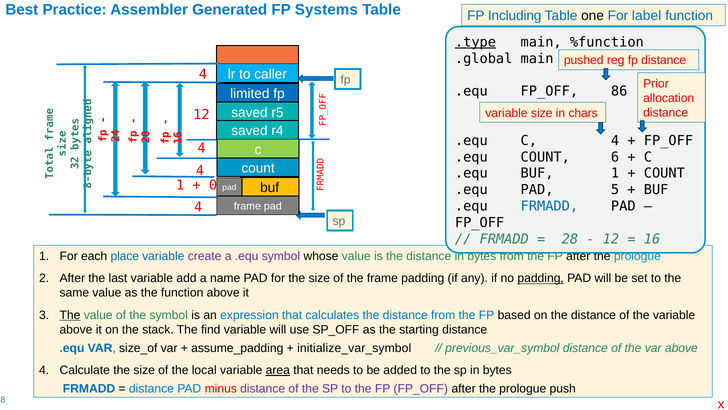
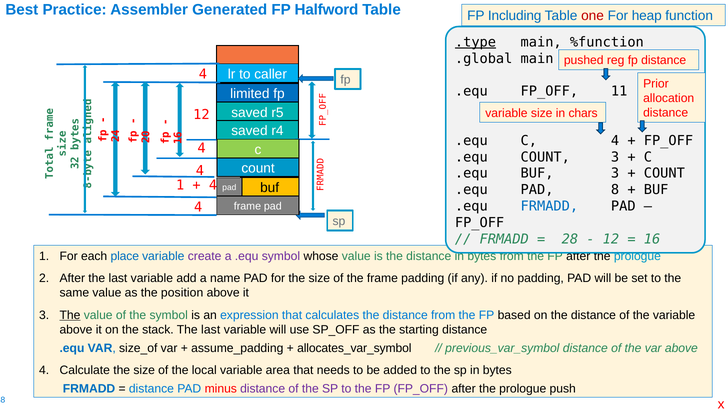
Systems: Systems -> Halfword (326, 10)
one colour: black -> red (593, 16)
label: label -> heap (647, 16)
86: 86 -> 11 (619, 91)
COUNT 6: 6 -> 3 (615, 157)
BUF 1: 1 -> 3 (615, 173)
0: 0 -> 4 (213, 185)
PAD 5: 5 -> 8 (615, 190)
padding underline: present -> none (541, 278)
the function: function -> position (182, 293)
stack The find: find -> last (211, 329)
initialize_var_symbol: initialize_var_symbol -> allocates_var_symbol (354, 348)
area underline: present -> none (278, 370)
